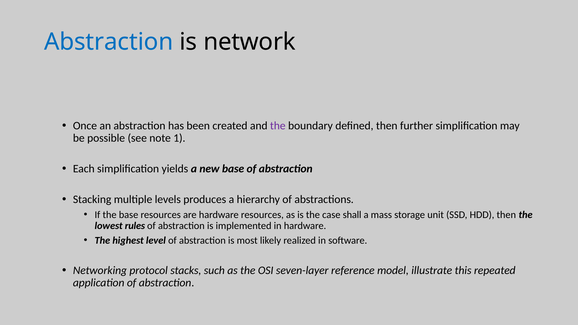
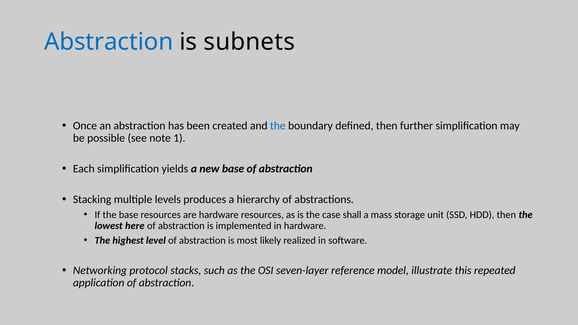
network: network -> subnets (249, 42)
the colour: purple -> blue (278, 126)
rules: rules -> here (135, 226)
